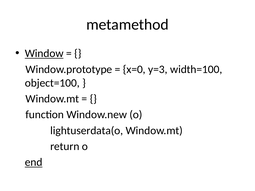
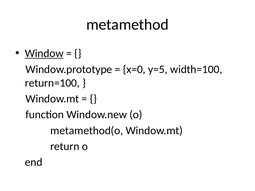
y=3: y=3 -> y=5 (158, 69)
object=100: object=100 -> return=100 (52, 83)
lightuserdata(o: lightuserdata(o -> metamethod(o (87, 131)
end underline: present -> none (34, 162)
